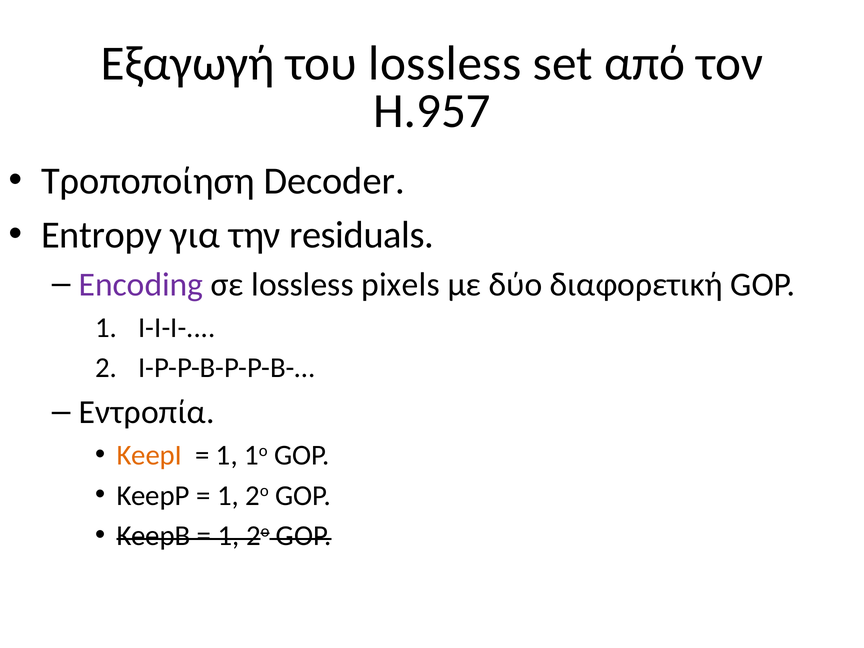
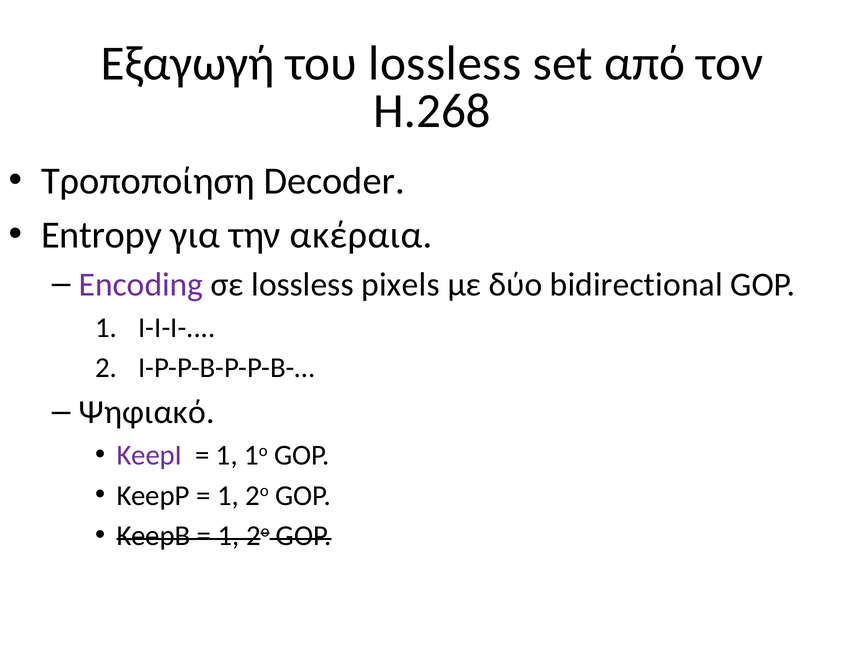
H.957: H.957 -> H.268 (432, 111)
residuals: residuals -> ακέραια (361, 235)
διαφορετική: διαφορετική -> bidirectional (636, 285)
Εντροπία: Εντροπία -> Ψηφιακό (147, 412)
KeepI colour: orange -> purple (149, 455)
